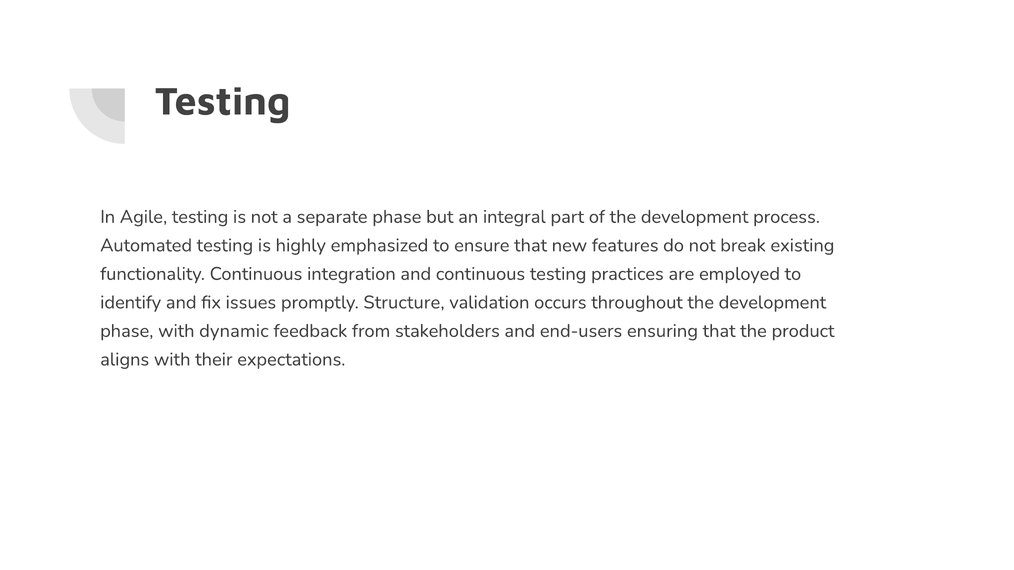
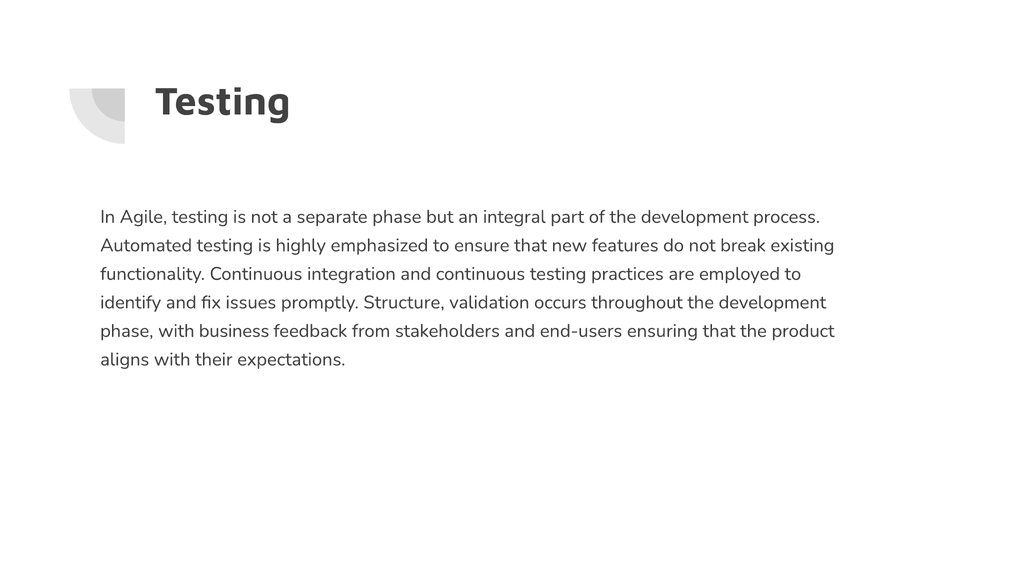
dynamic: dynamic -> business (234, 331)
